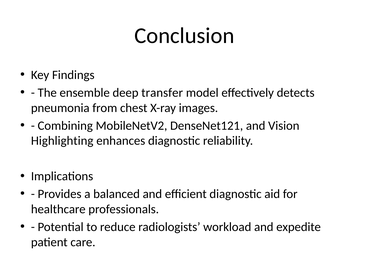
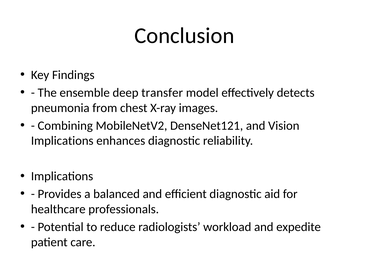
Highlighting: Highlighting -> Implications (62, 141)
